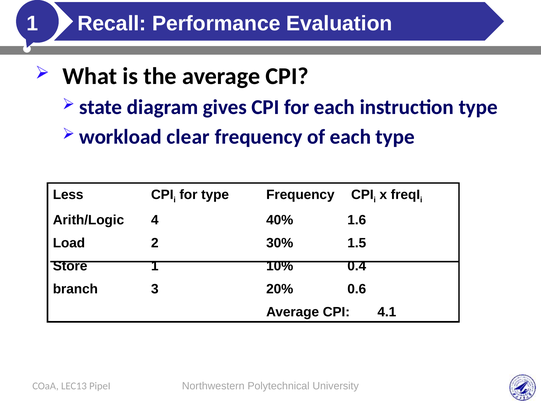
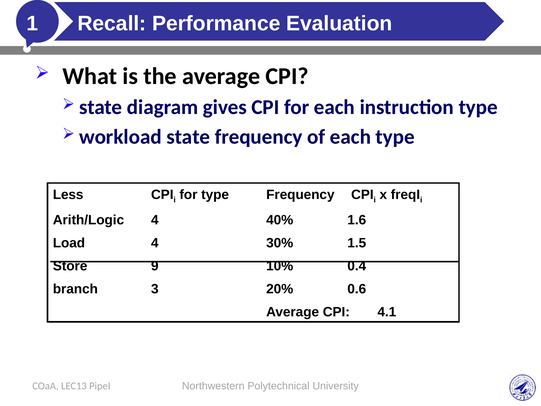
workload clear: clear -> state (188, 137)
Load 2: 2 -> 4 (155, 243)
Store 1: 1 -> 9 (155, 266)
